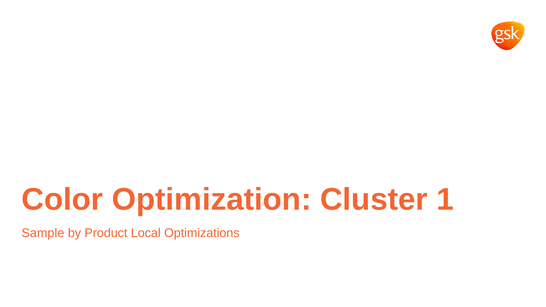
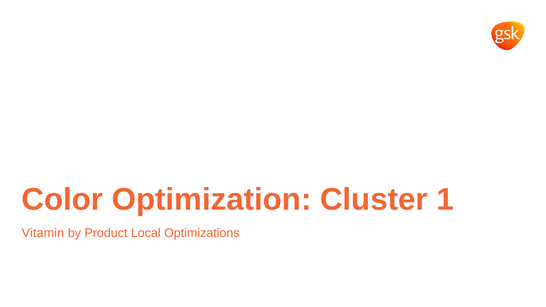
Sample: Sample -> Vitamin (43, 233)
